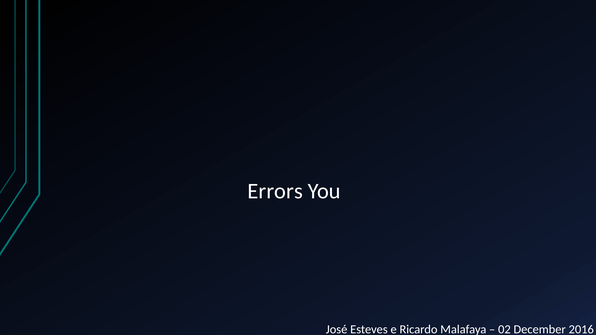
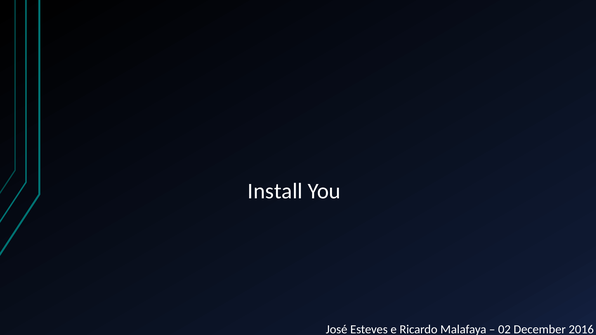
Errors: Errors -> Install (275, 191)
